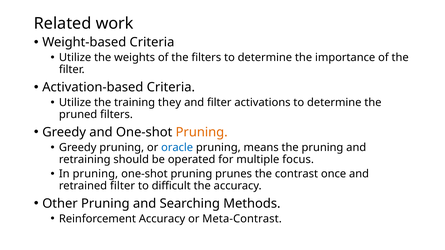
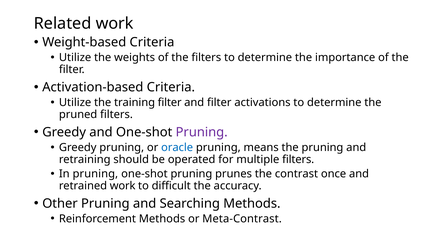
training they: they -> filter (170, 103)
Pruning colour: orange -> purple (202, 132)
multiple focus: focus -> filters (298, 160)
retrained filter: filter -> work (123, 186)
Accuracy: Accuracy -> Methods (162, 219)
